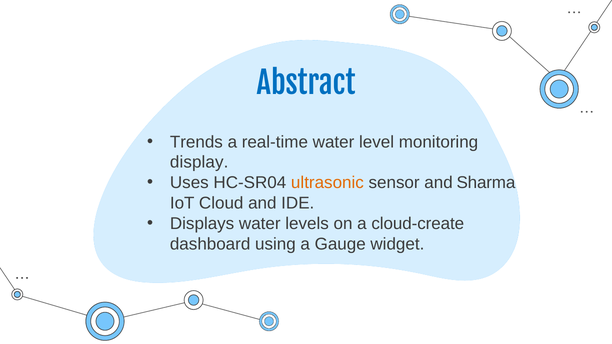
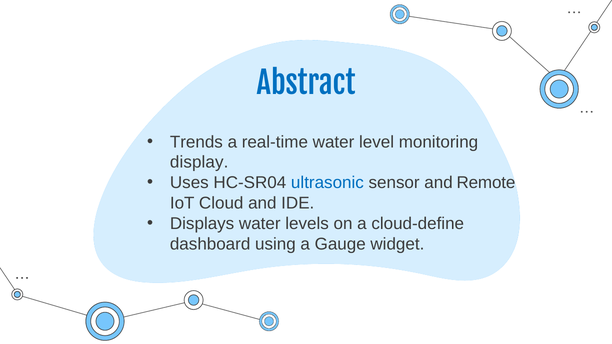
ultrasonic colour: orange -> blue (327, 183)
Sharma: Sharma -> Remote (486, 183)
cloud-create: cloud-create -> cloud-define (418, 224)
